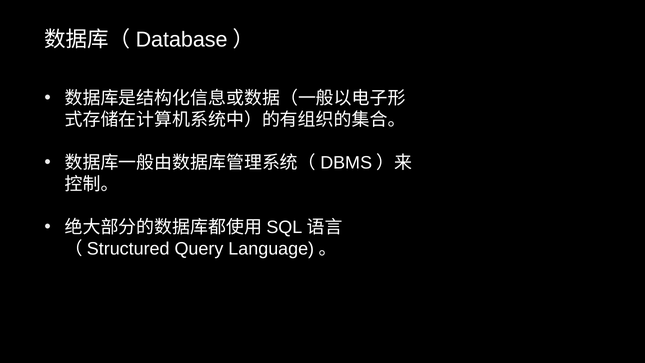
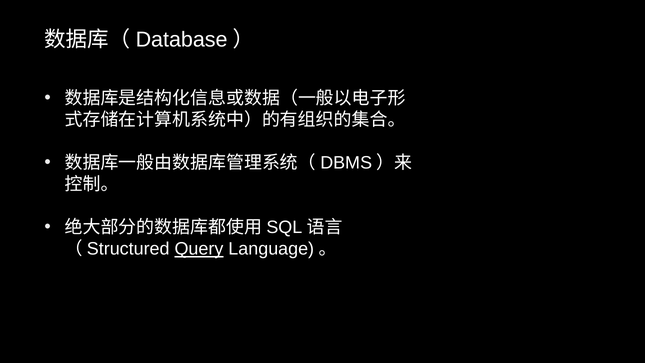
Query underline: none -> present (199, 249)
